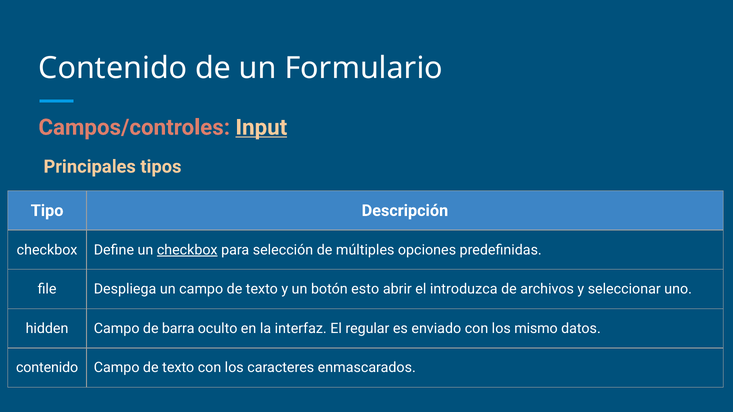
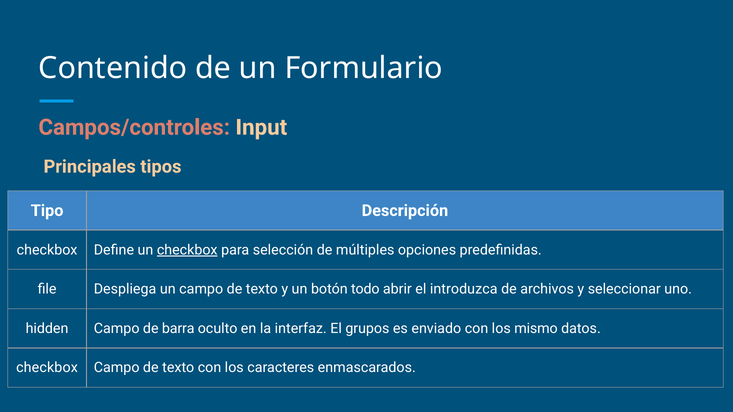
Input underline: present -> none (261, 127)
esto: esto -> todo (365, 289)
regular: regular -> grupos (367, 329)
contenido: contenido -> checkbox (47, 368)
